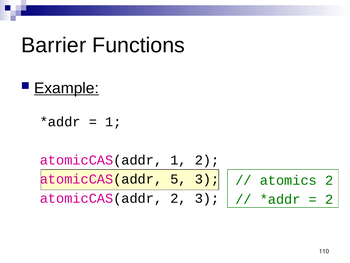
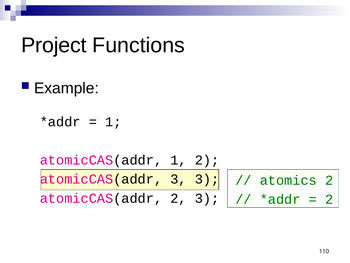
Barrier: Barrier -> Project (54, 45)
Example underline: present -> none (66, 88)
atomicCAS(addr 5: 5 -> 3 (178, 179)
